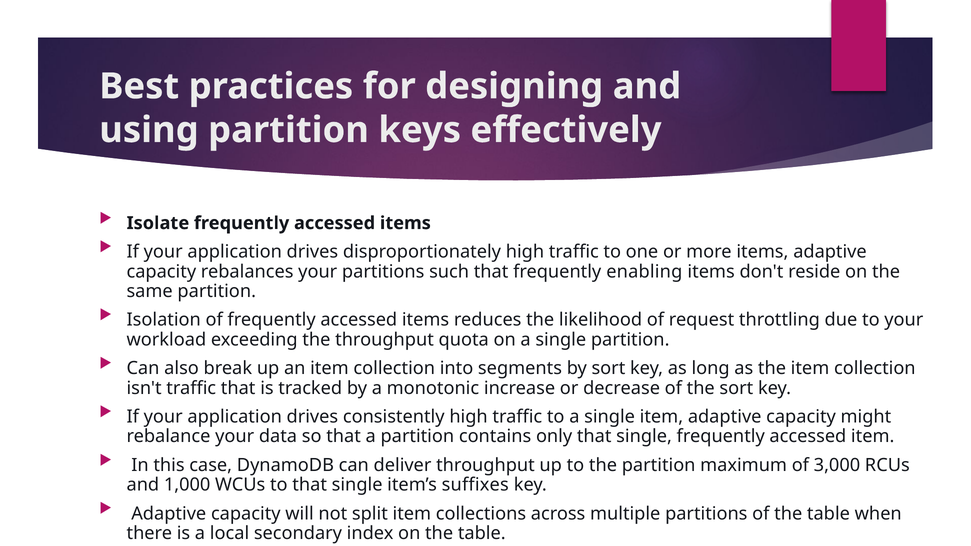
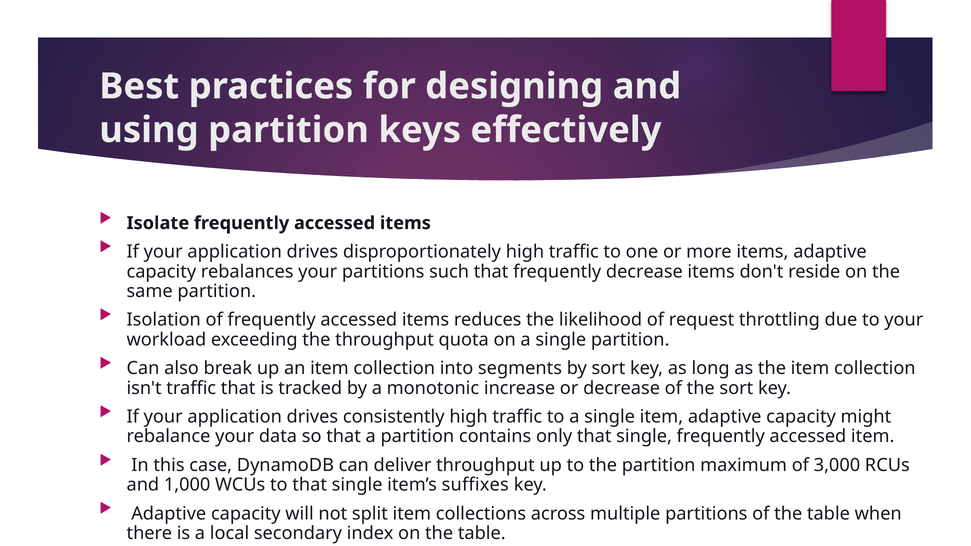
frequently enabling: enabling -> decrease (644, 272)
